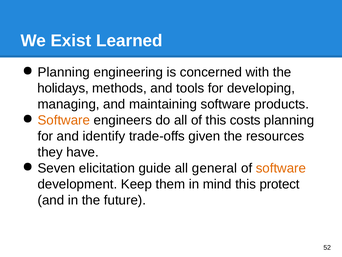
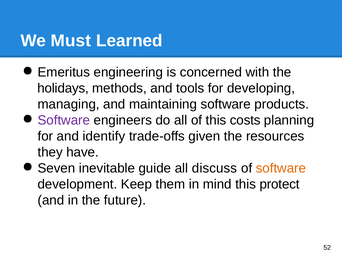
Exist: Exist -> Must (71, 41)
Planning: Planning -> Emeritus (64, 72)
Software colour: orange -> purple (64, 120)
elicitation: elicitation -> inevitable (107, 168)
general: general -> discuss (215, 168)
